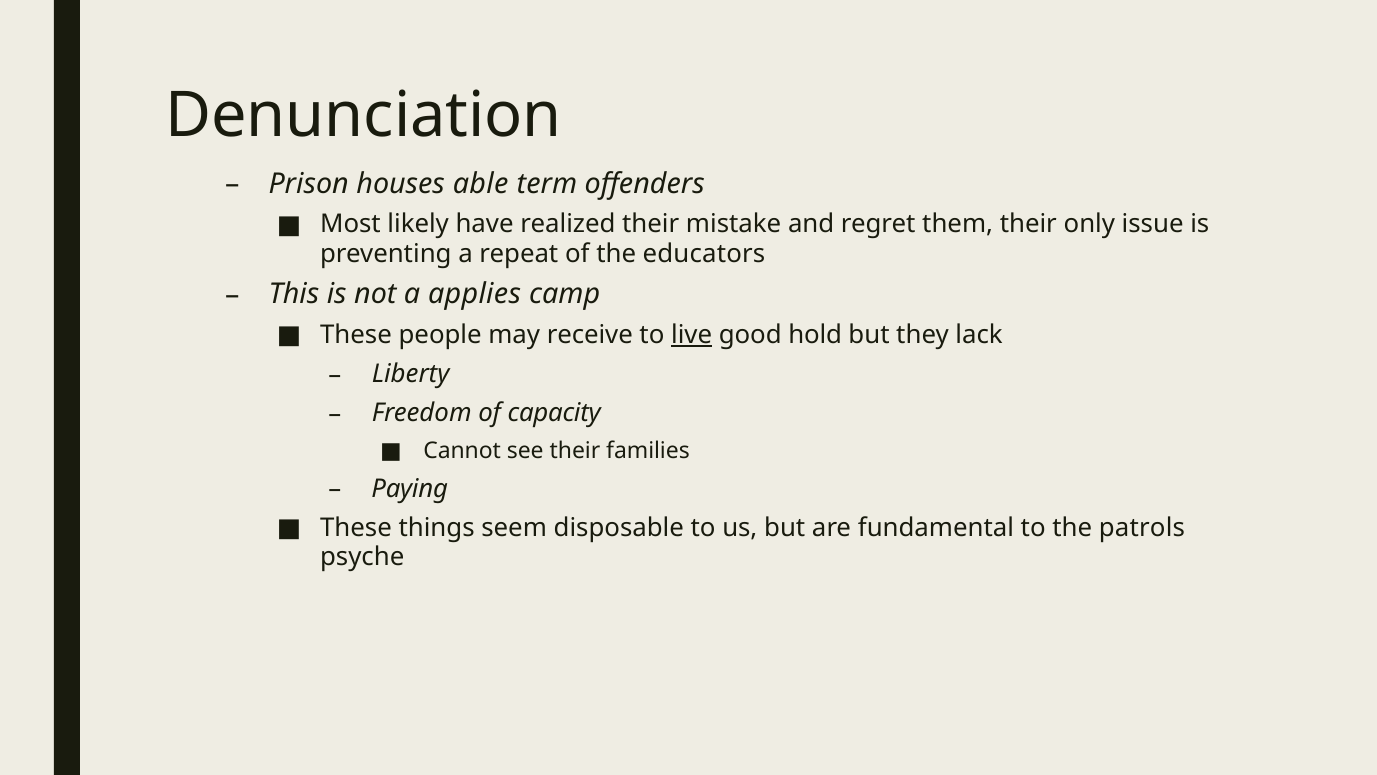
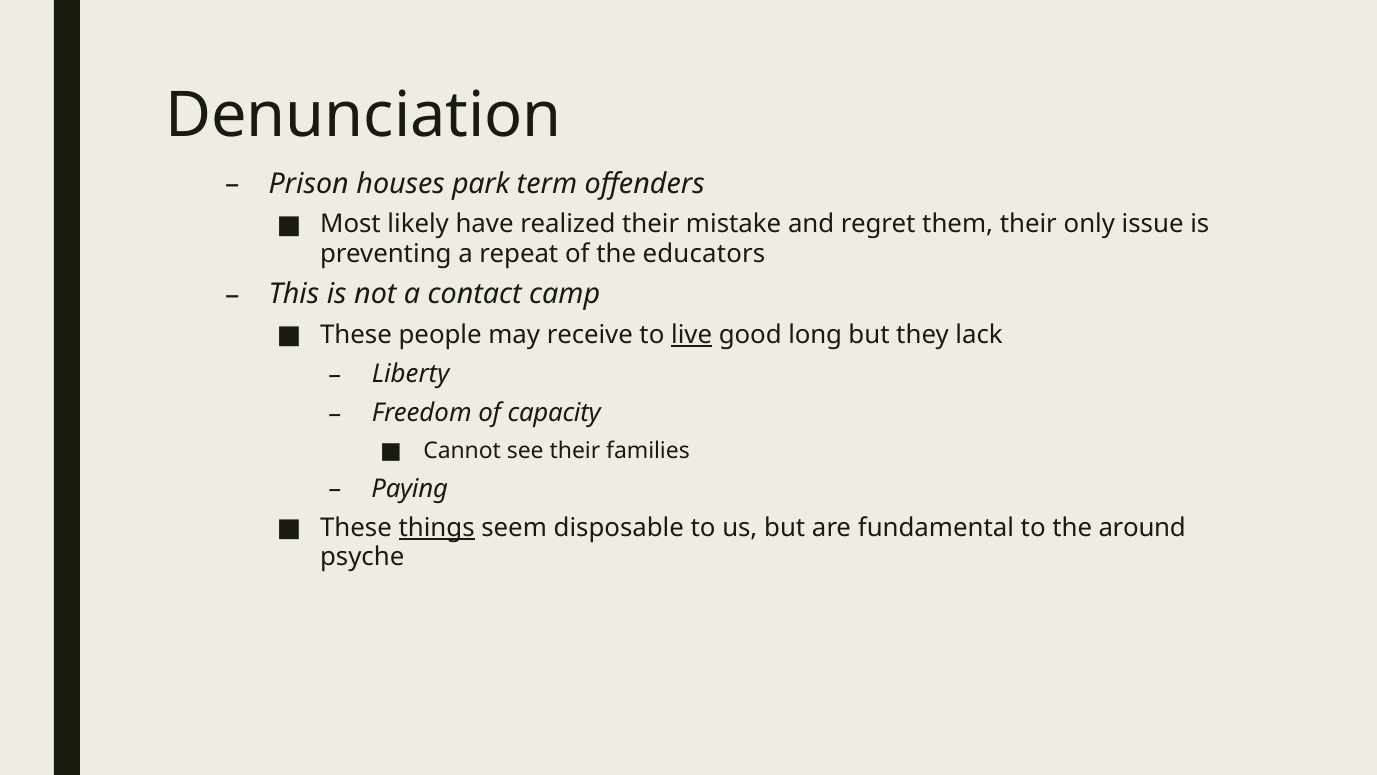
able: able -> park (481, 183)
applies: applies -> contact (475, 294)
hold: hold -> long (815, 335)
things underline: none -> present (437, 527)
patrols: patrols -> around (1142, 527)
